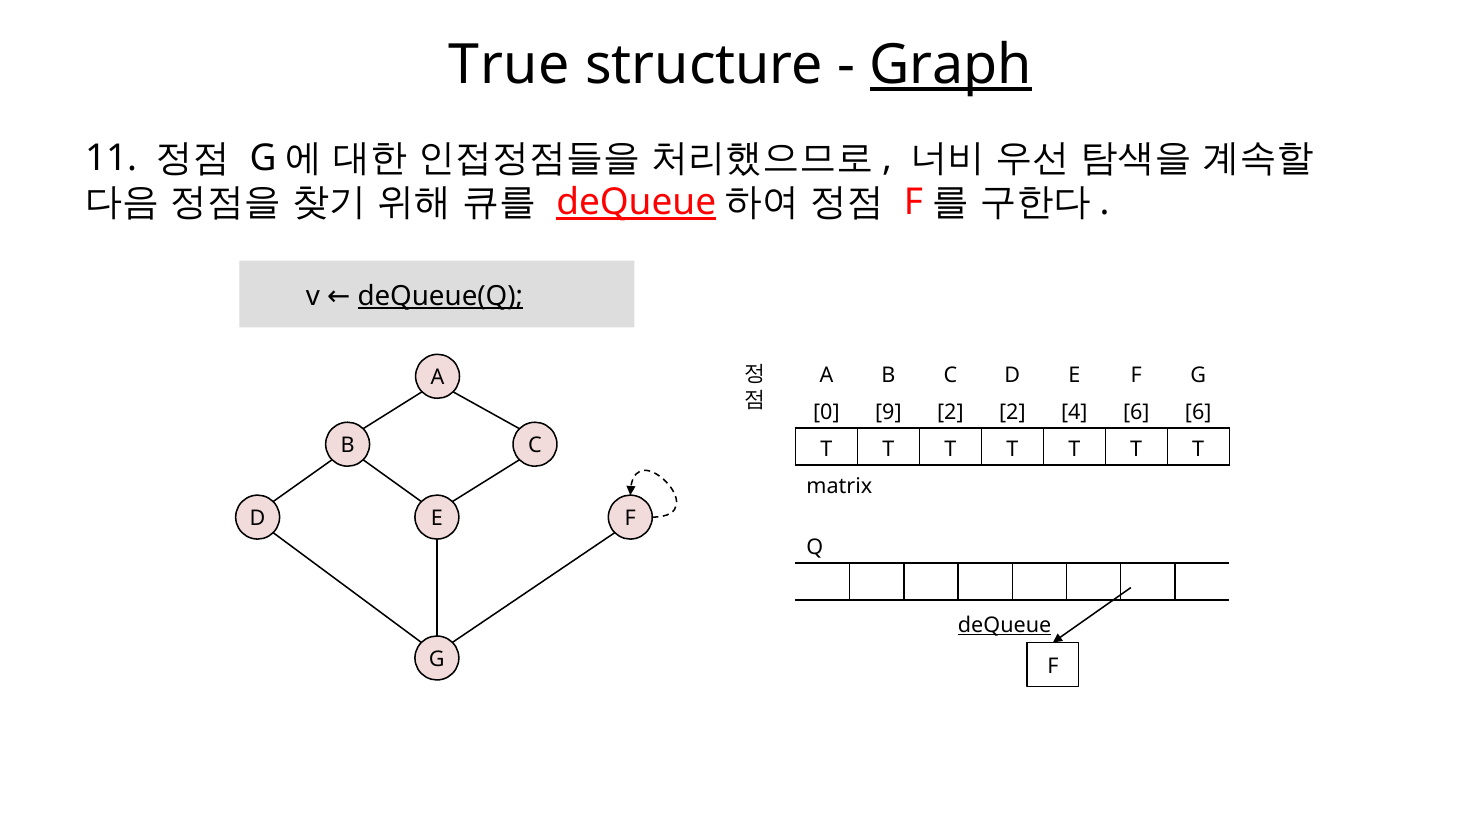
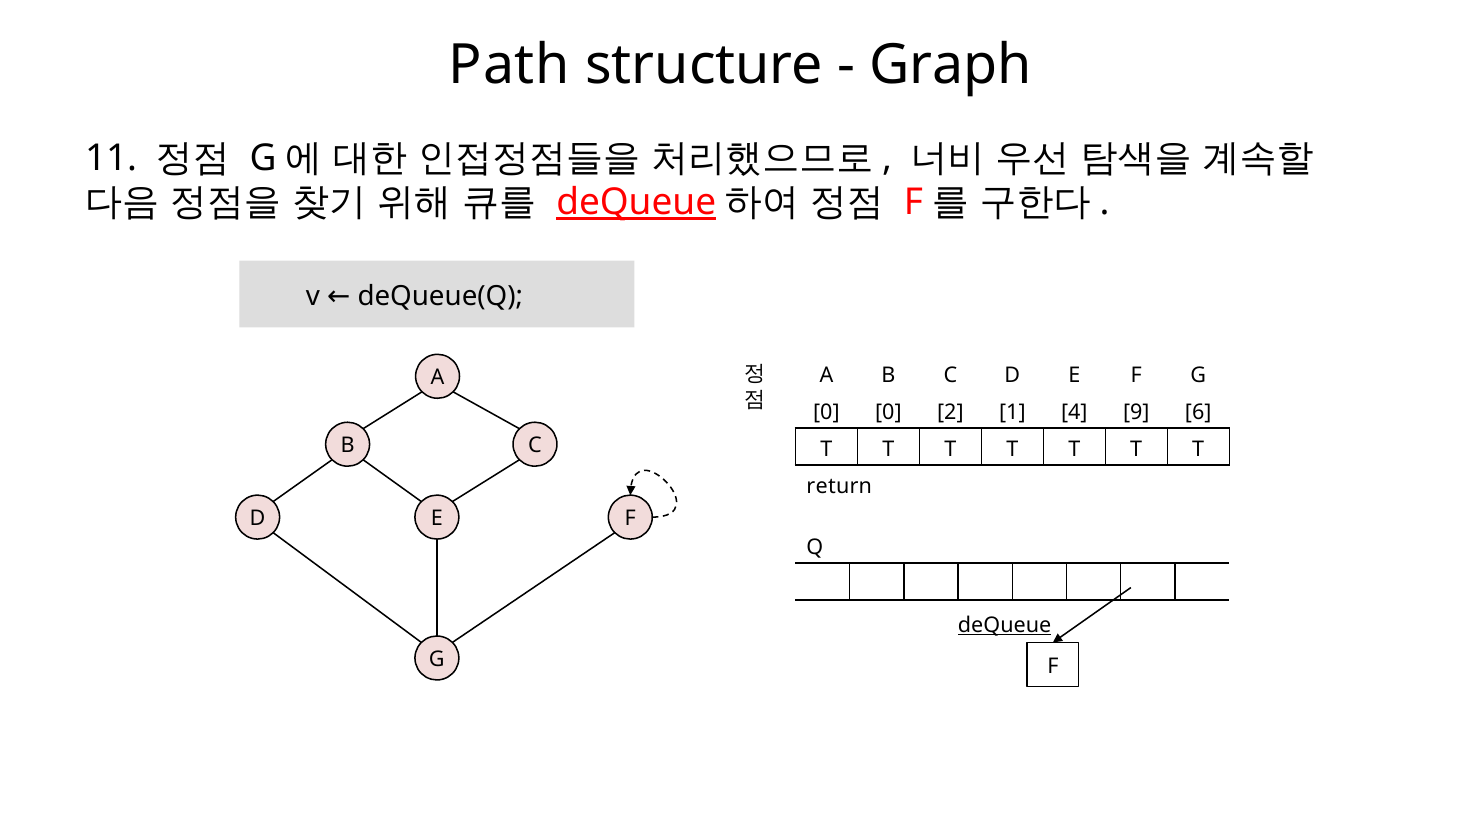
True: True -> Path (509, 65)
Graph underline: present -> none (951, 65)
deQueue(Q underline: present -> none (440, 296)
0 9: 9 -> 0 (888, 412)
2 2: 2 -> 1 (1012, 412)
4 6: 6 -> 9 (1136, 412)
matrix: matrix -> return (839, 486)
